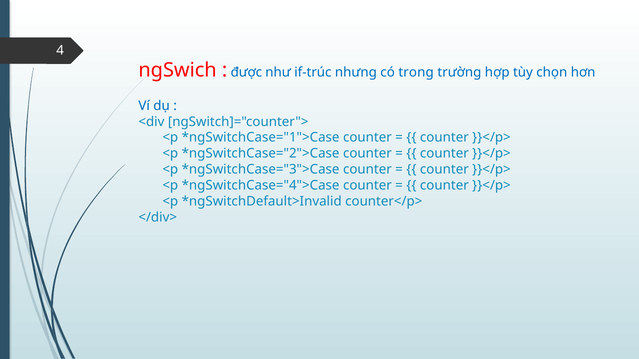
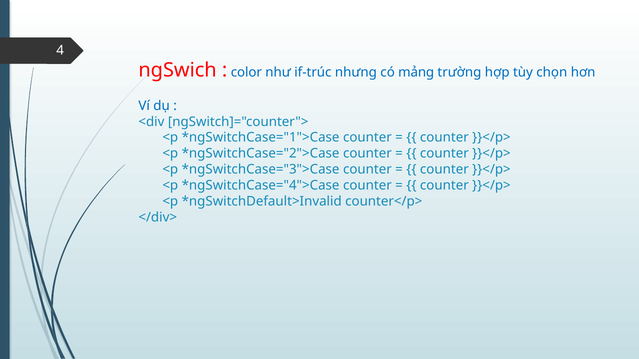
được: được -> color (246, 73)
trong: trong -> mảng (416, 73)
